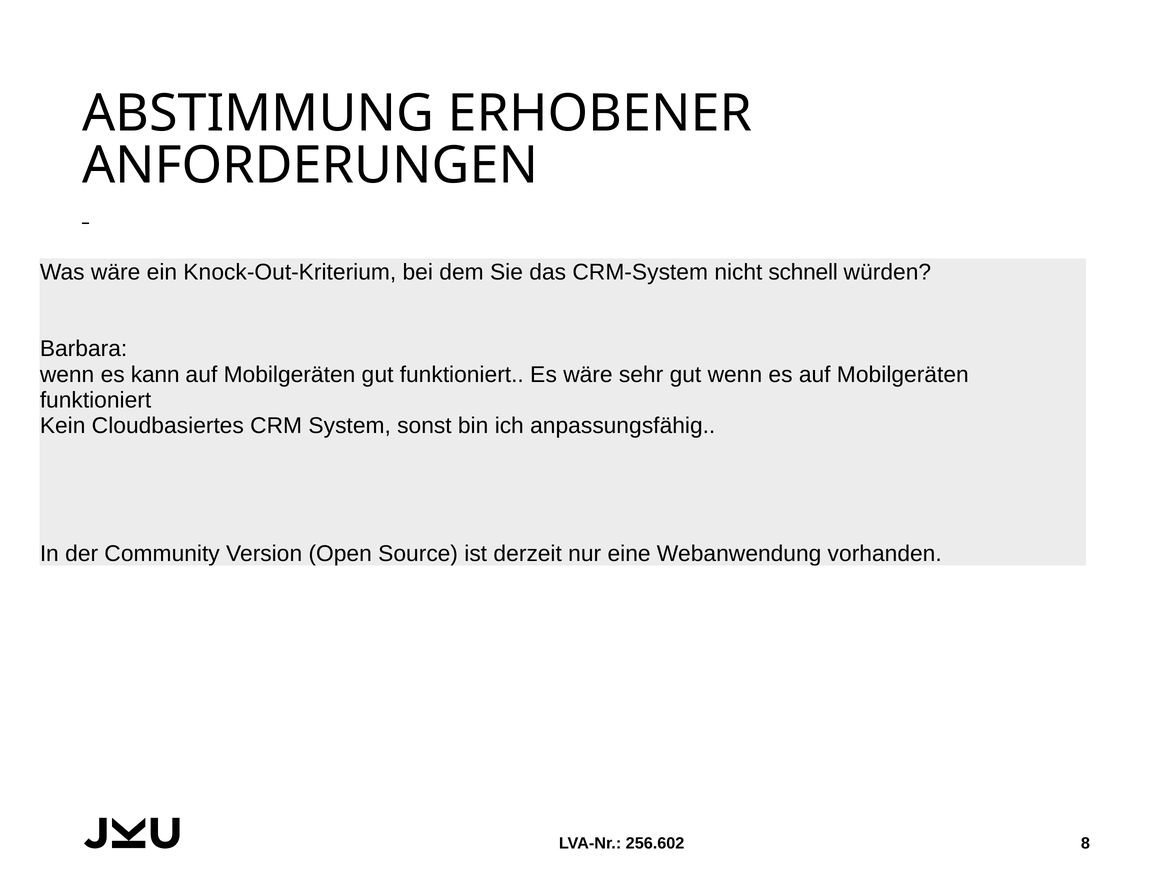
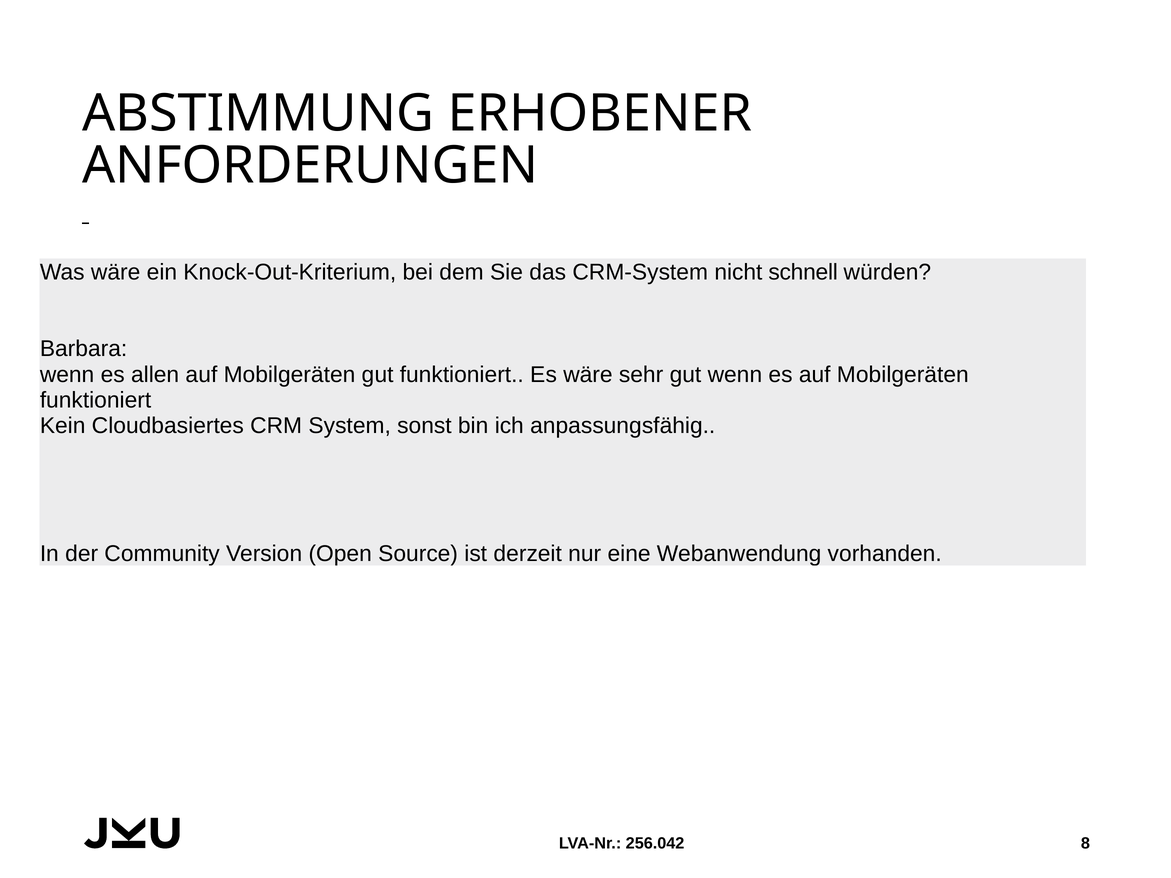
kann: kann -> allen (155, 375)
256.602: 256.602 -> 256.042 (655, 843)
